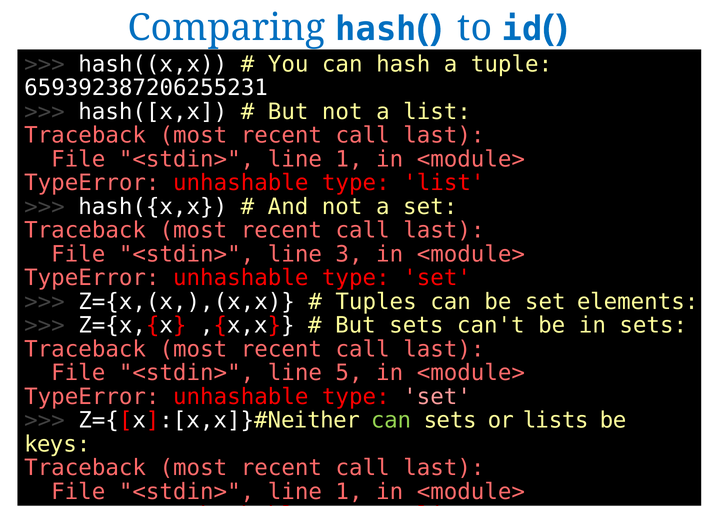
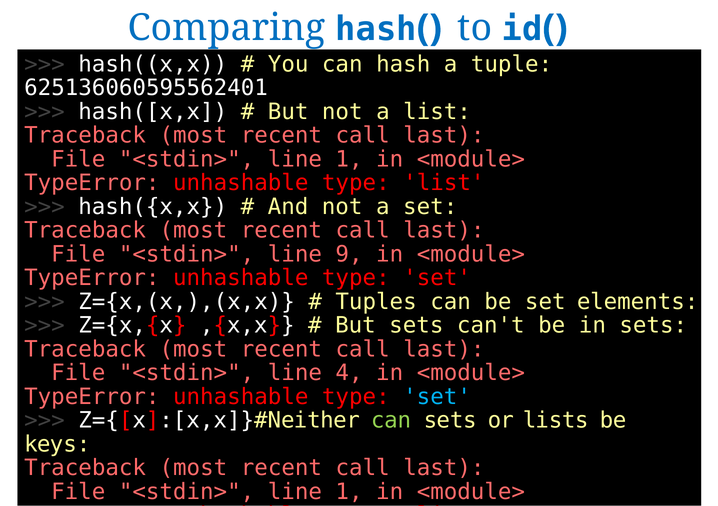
659392387206255231: 659392387206255231 -> 625136060595562401 (146, 88)
3: 3 -> 9 (349, 254)
5: 5 -> 4 (349, 373)
set colour: pink -> light blue (437, 397)
